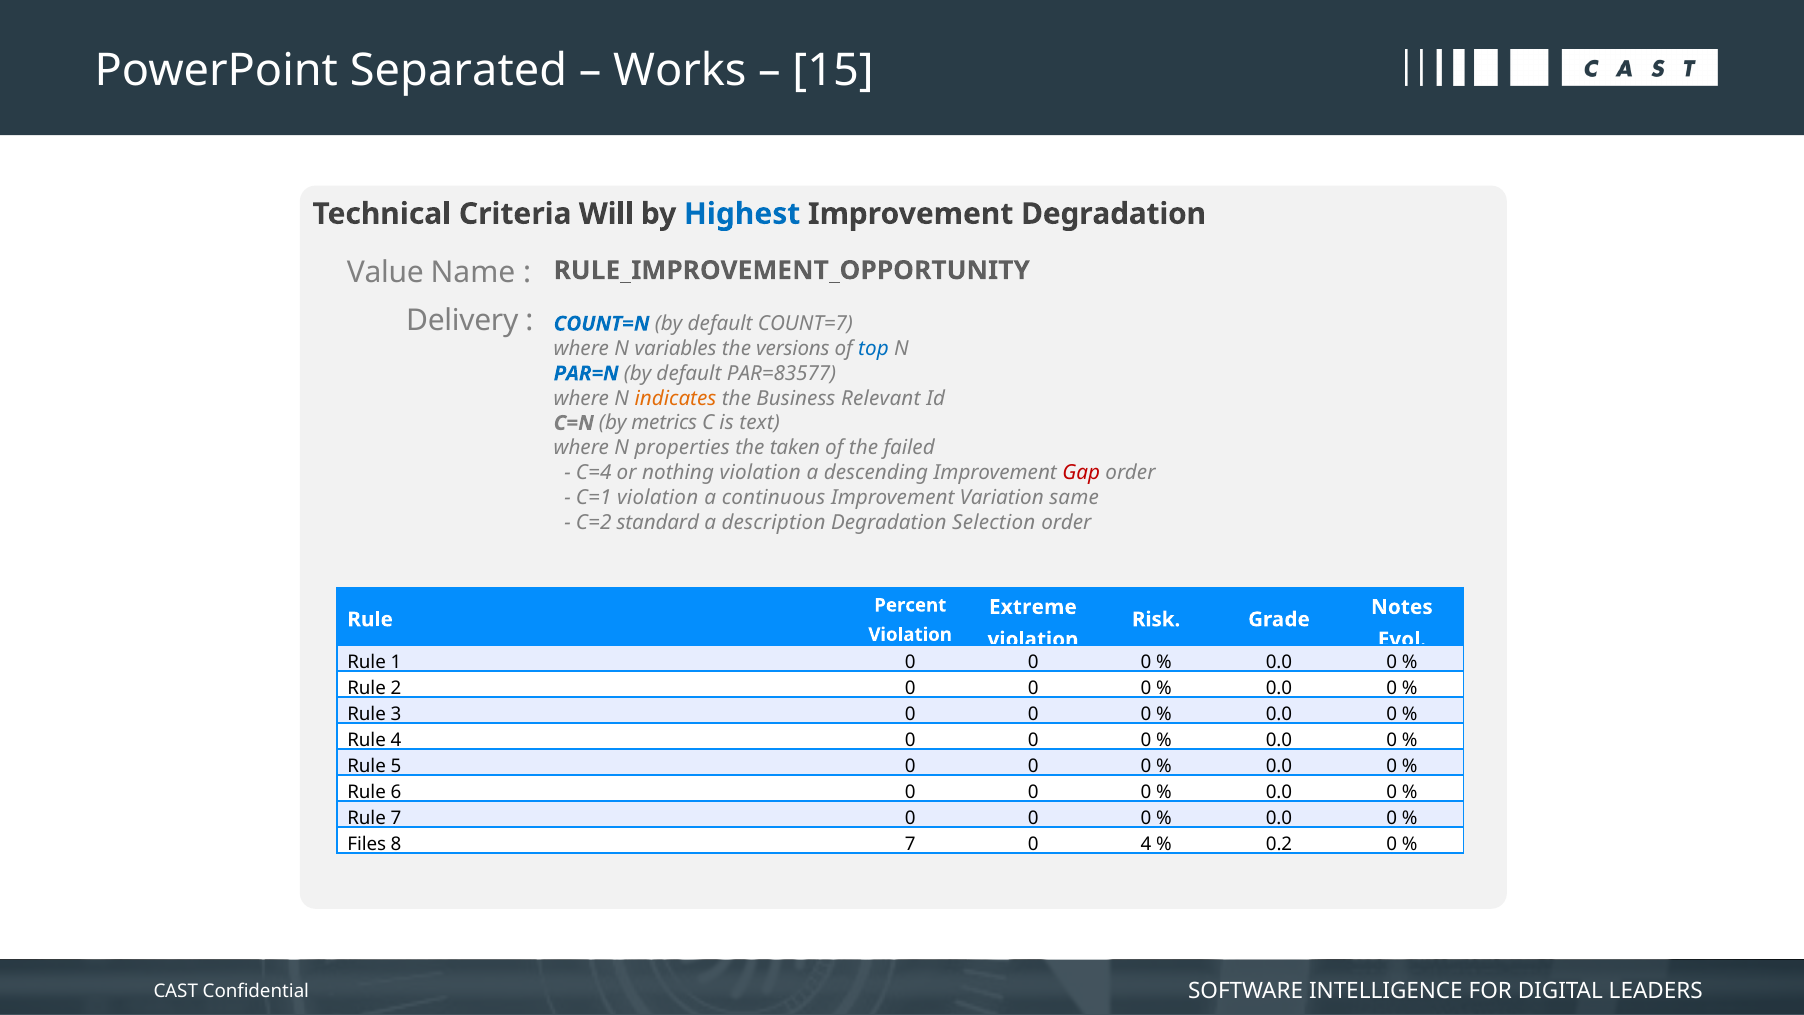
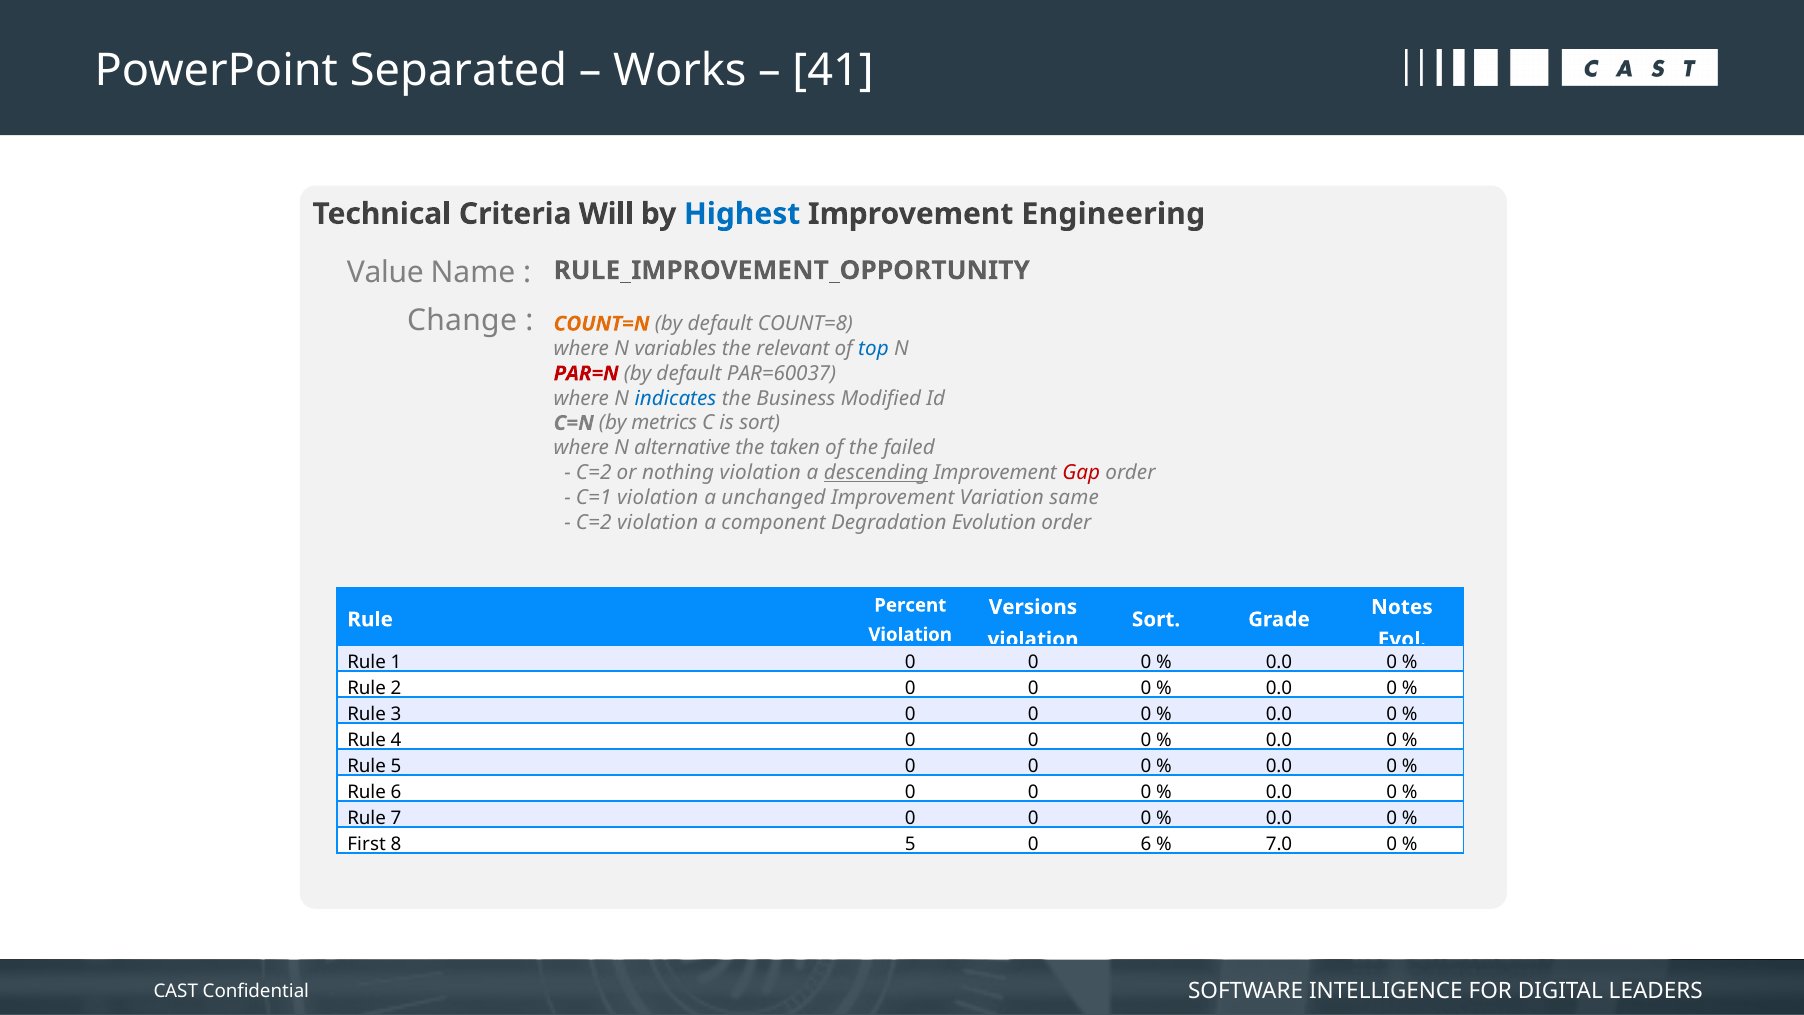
15: 15 -> 41 (833, 70)
Improvement Degradation: Degradation -> Engineering (1113, 214)
Delivery: Delivery -> Change (462, 320)
COUNT=N colour: blue -> orange (602, 324)
COUNT=7: COUNT=7 -> COUNT=8 (805, 324)
versions: versions -> relevant (793, 349)
PAR=N colour: blue -> red (586, 373)
PAR=83577: PAR=83577 -> PAR=60037 (782, 373)
indicates colour: orange -> blue (675, 398)
Relevant: Relevant -> Modified (881, 398)
is text: text -> sort (760, 423)
properties: properties -> alternative (682, 448)
C=4: C=4 -> C=2 (594, 473)
descending underline: none -> present (876, 473)
continuous: continuous -> unchanged (774, 497)
C=2 standard: standard -> violation (658, 522)
description: description -> component (774, 522)
Selection: Selection -> Evolution (994, 522)
Extreme: Extreme -> Versions (1033, 607)
Risk: Risk -> Sort (1156, 619)
Files: Files -> First (367, 844)
8 7: 7 -> 5 (910, 844)
0 4: 4 -> 6 (1146, 844)
0.2: 0.2 -> 7.0 (1279, 844)
